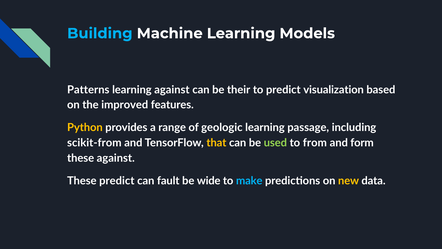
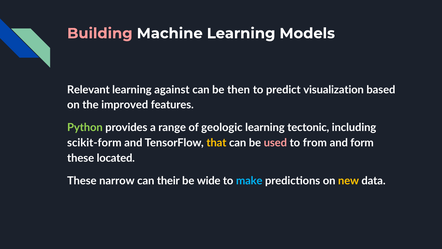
Building colour: light blue -> pink (100, 33)
Patterns: Patterns -> Relevant (88, 90)
their: their -> then (239, 90)
Python colour: yellow -> light green (85, 127)
passage: passage -> tectonic (308, 127)
scikit-from: scikit-from -> scikit-form (94, 143)
used colour: light green -> pink (275, 143)
these against: against -> located (116, 158)
These predict: predict -> narrow (117, 181)
fault: fault -> their (168, 181)
